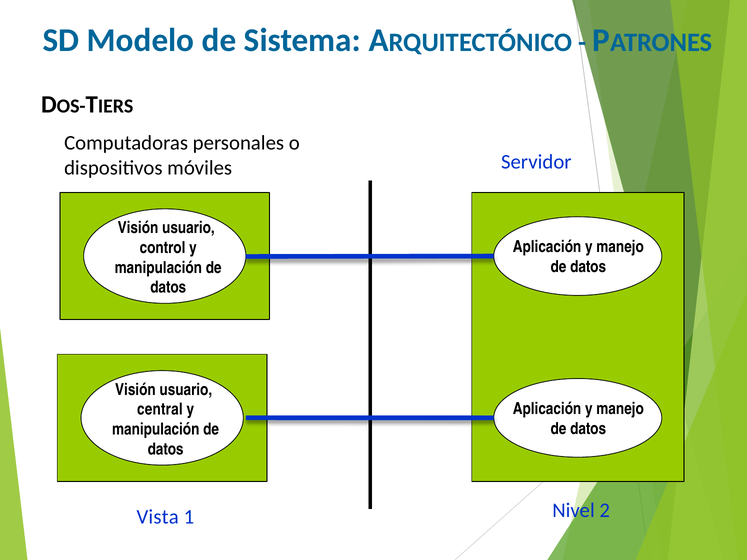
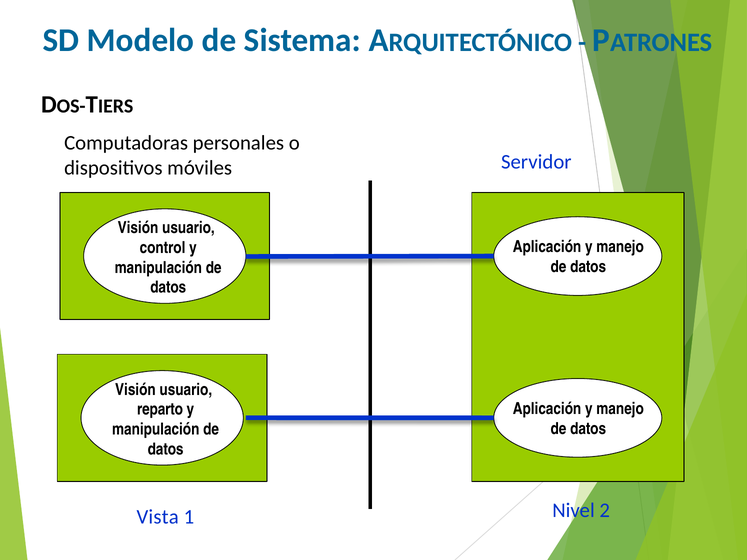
central: central -> reparto (160, 410)
